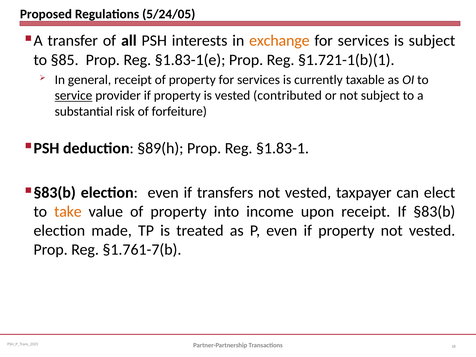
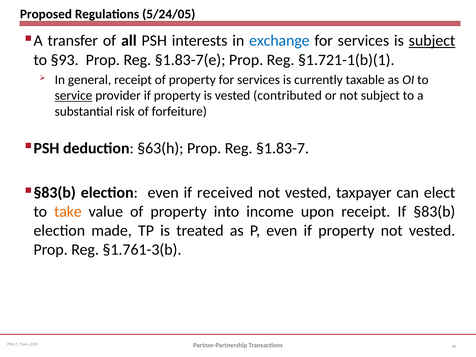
exchange colour: orange -> blue (279, 41)
subject underline: none -> present (432, 41)
§85: §85 -> §93 (65, 60)
§1.83-1(e: §1.83-1(e -> §1.83-7(e (190, 60)
§89(h: §89(h -> §63(h (160, 148)
§1.83-1: §1.83-1 -> §1.83-7 (283, 148)
transfers: transfers -> received (225, 193)
§1.761-7(b: §1.761-7(b -> §1.761-3(b (142, 250)
